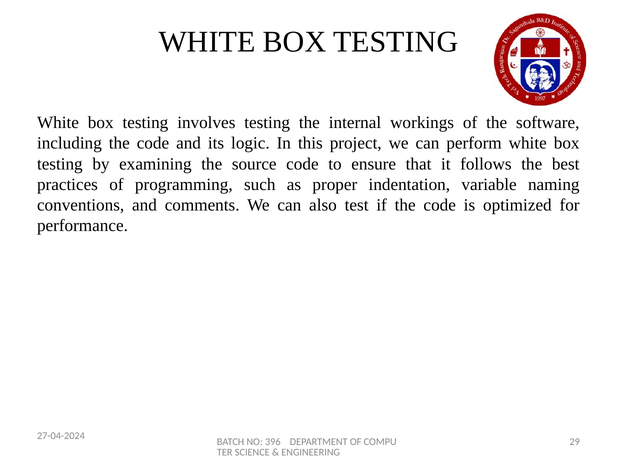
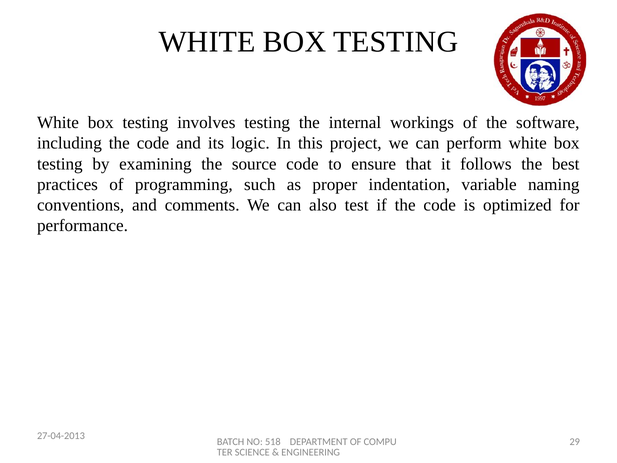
27-04-2024: 27-04-2024 -> 27-04-2013 (61, 436)
396: 396 -> 518 (273, 442)
